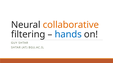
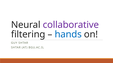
collaborative colour: orange -> purple (71, 25)
